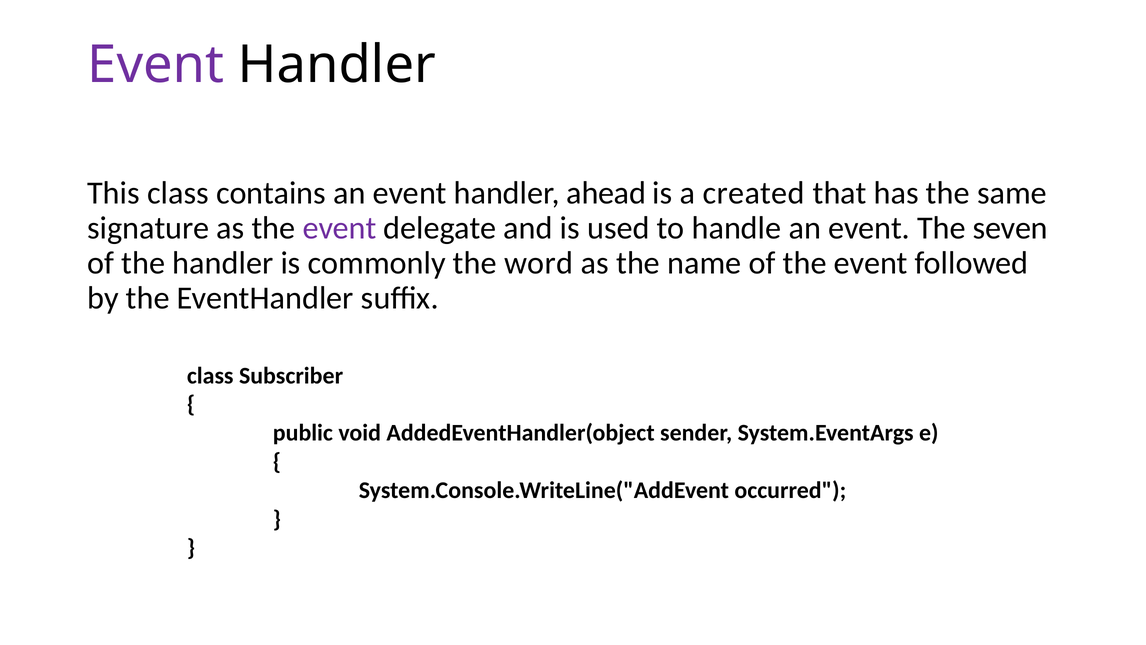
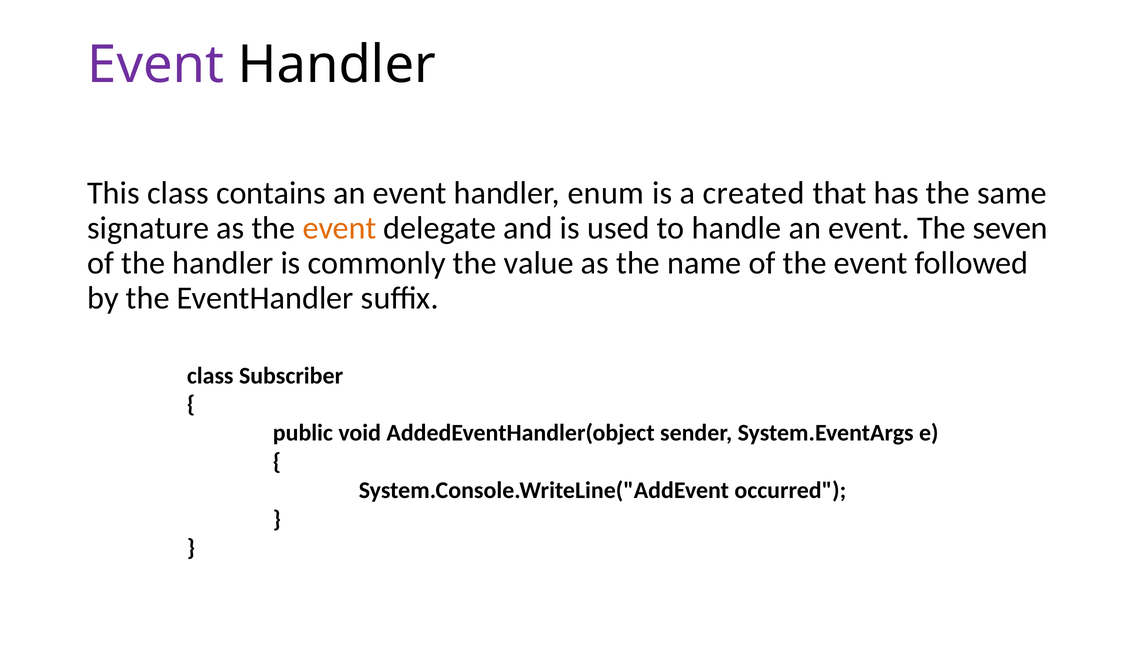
ahead: ahead -> enum (606, 193)
event colour: purple -> orange (340, 228)
word: word -> value (539, 263)
